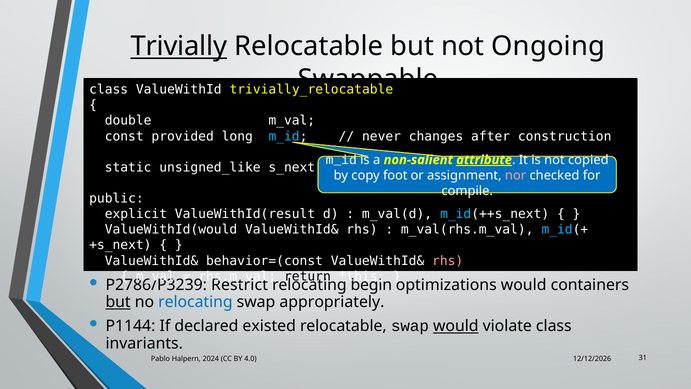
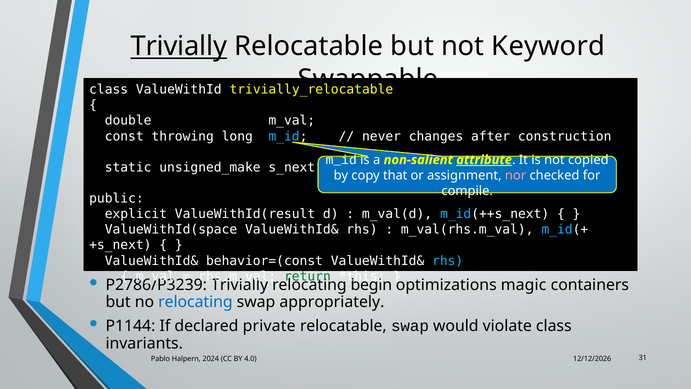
Ongoing: Ongoing -> Keyword (548, 46)
provided: provided -> throwing (183, 136)
unsigned_like: unsigned_like -> unsigned_make (210, 167)
foot: foot -> that (395, 175)
ValueWithId(would: ValueWithId(would -> ValueWithId(space (171, 229)
rhs colour: pink -> light blue (448, 261)
return colour: black -> green (307, 276)
P2786/P3239 Restrict: Restrict -> Trivially (240, 285)
optimizations would: would -> magic (524, 285)
but underline: present -> none (118, 302)
existed: existed -> private (269, 326)
would underline: present -> none (456, 326)
